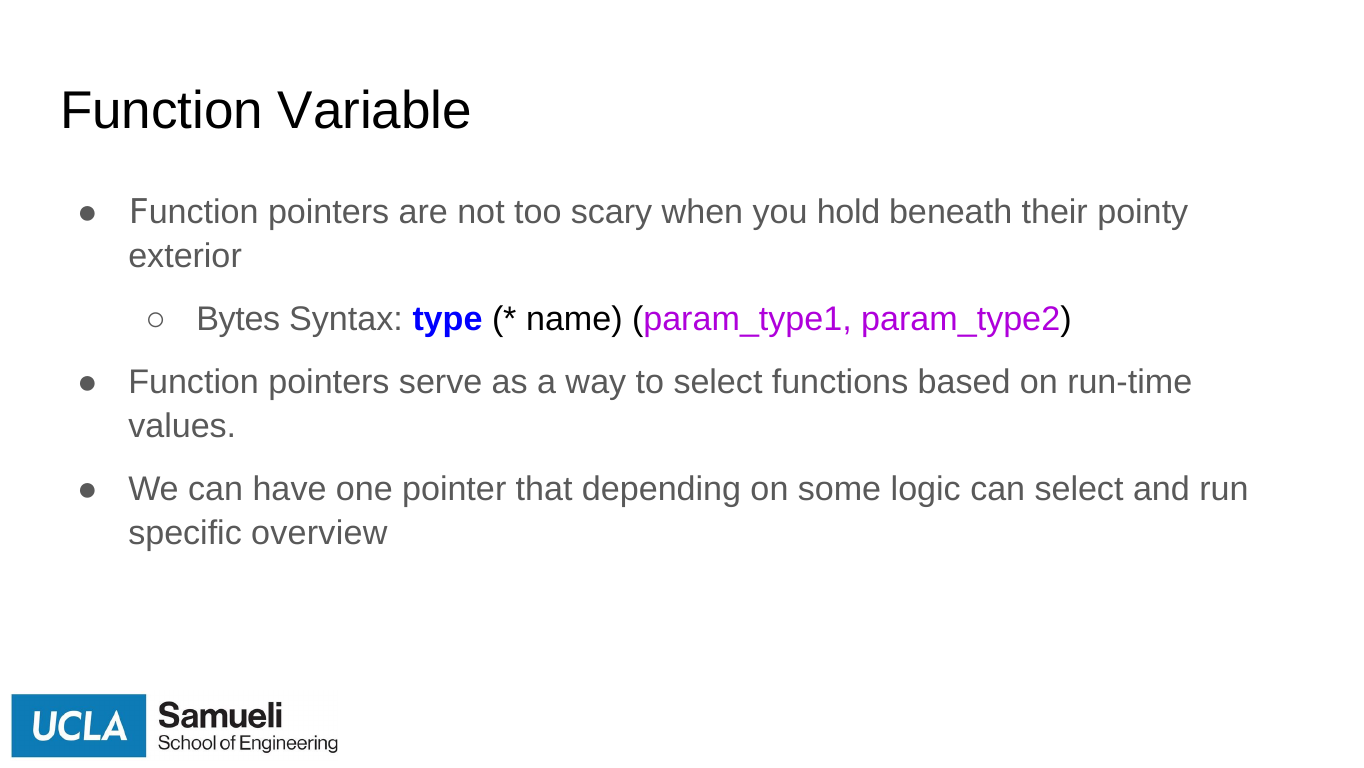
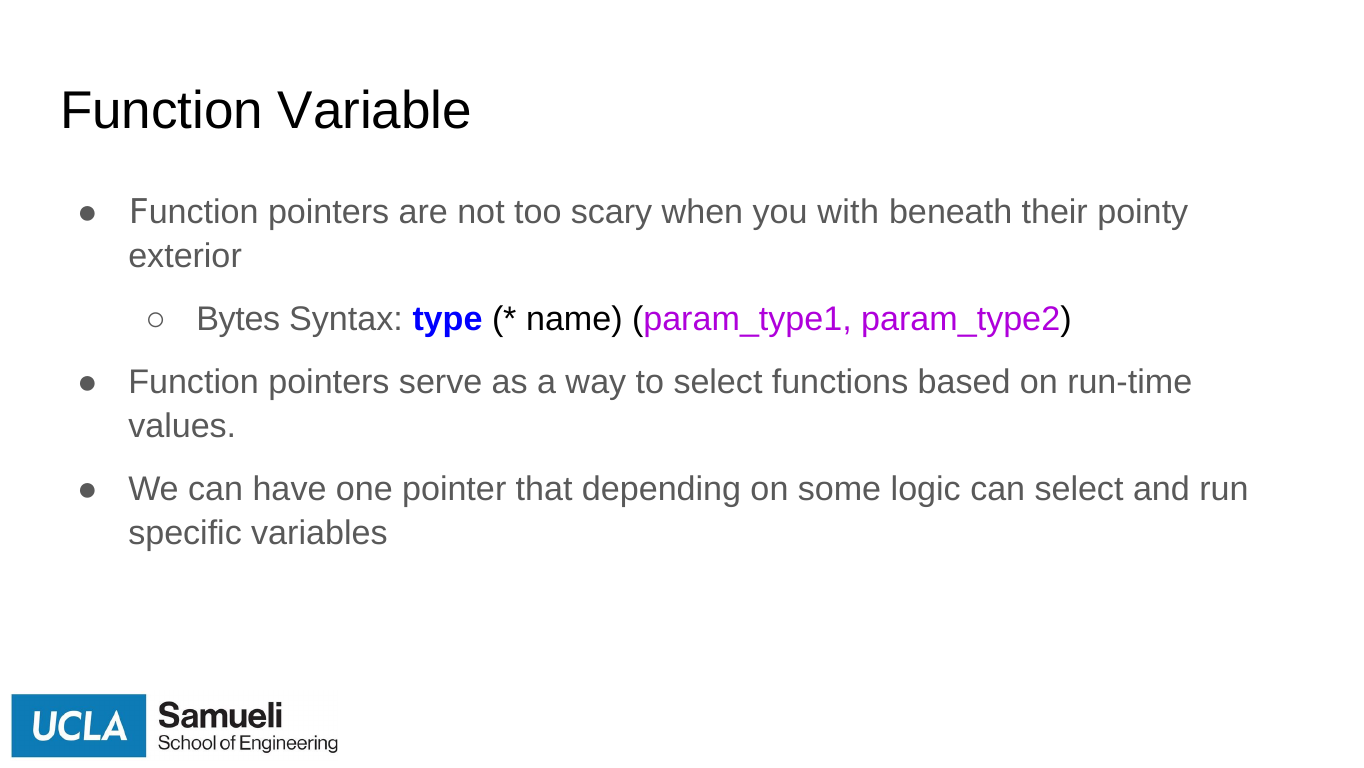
hold: hold -> with (848, 212)
overview: overview -> variables (319, 533)
